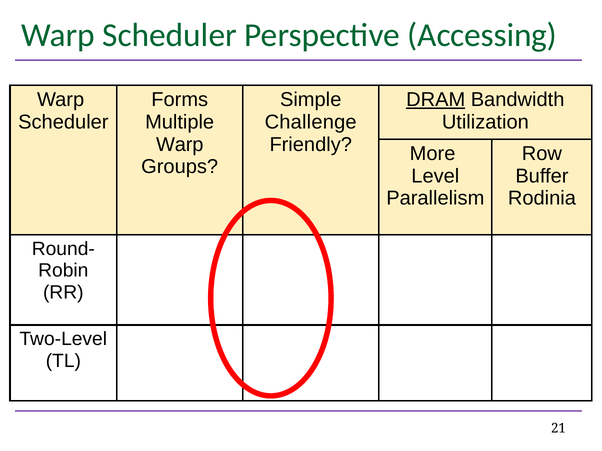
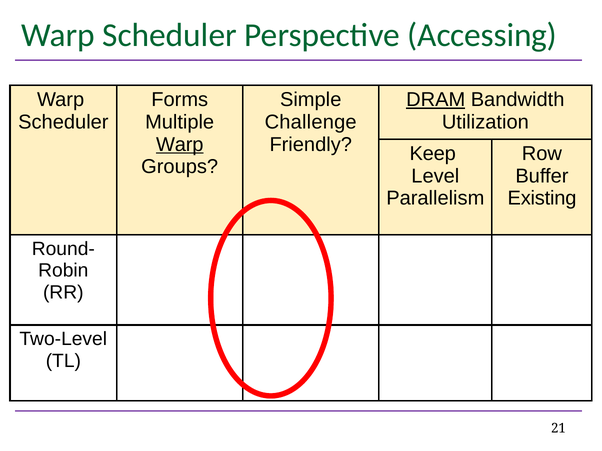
Warp underline: none -> present (180, 145)
More: More -> Keep (433, 154)
Rodinia: Rodinia -> Existing (542, 199)
